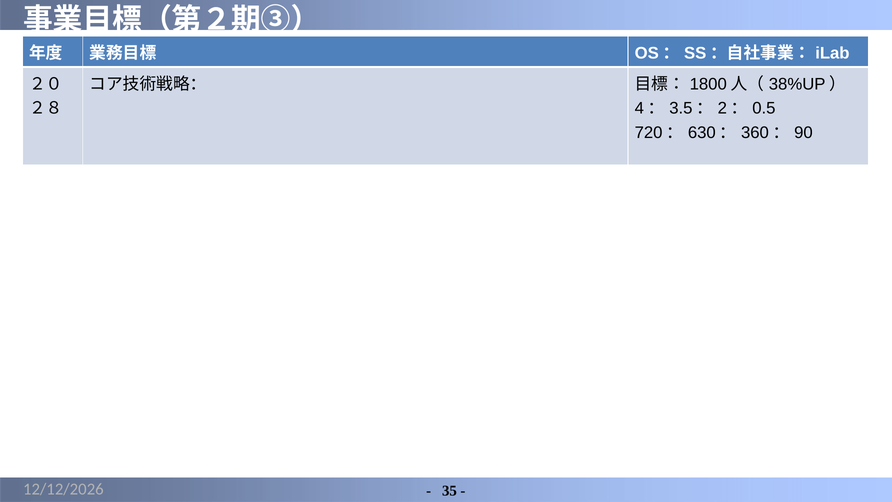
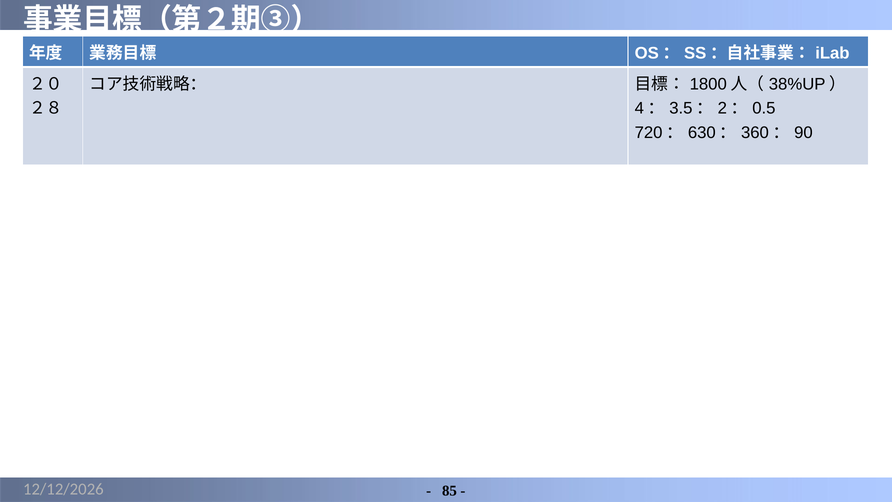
35: 35 -> 85 (449, 490)
